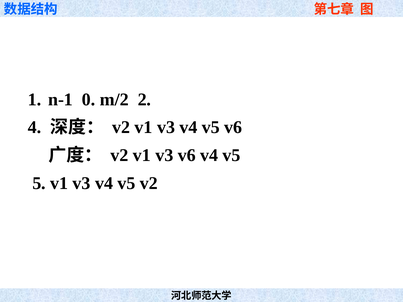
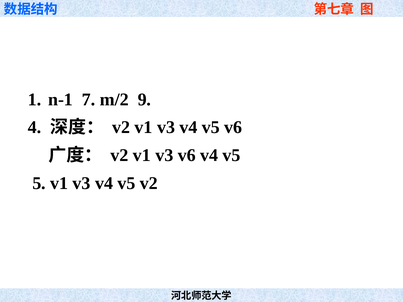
0: 0 -> 7 (89, 100)
2: 2 -> 9 (144, 100)
